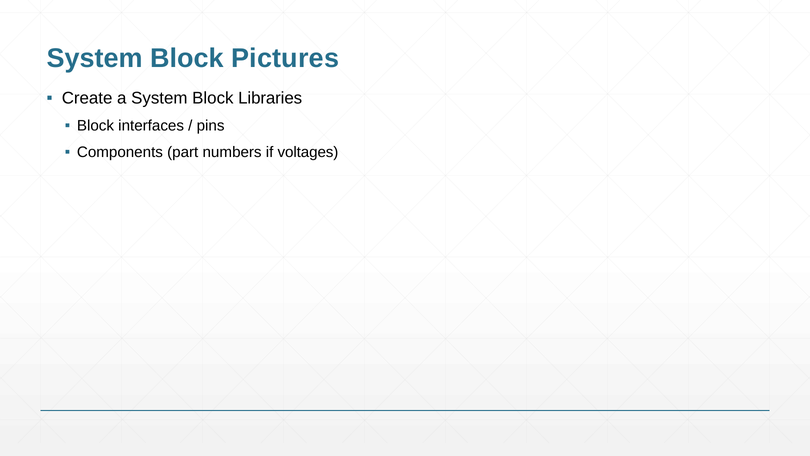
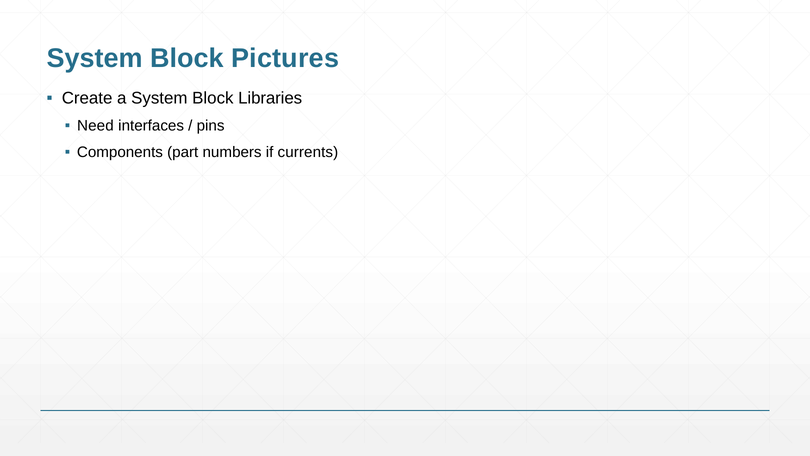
Block: Block -> Need (95, 126)
voltages: voltages -> currents (308, 152)
